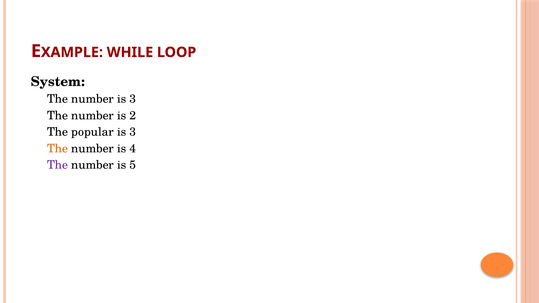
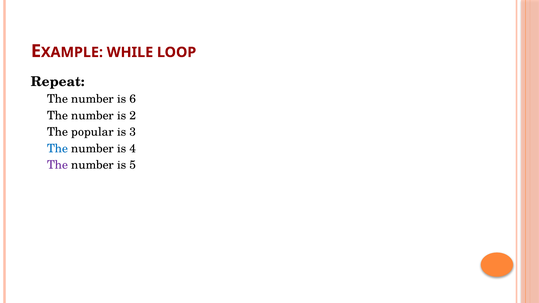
System: System -> Repeat (58, 82)
number is 3: 3 -> 6 (133, 99)
The colour: orange -> blue (58, 149)
